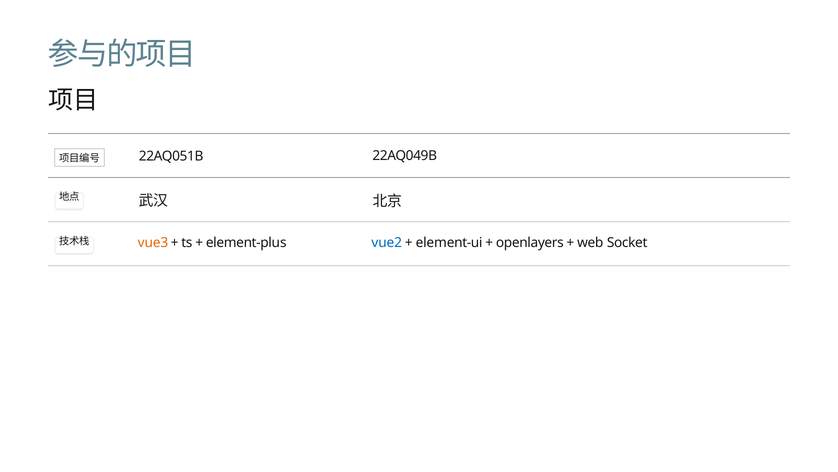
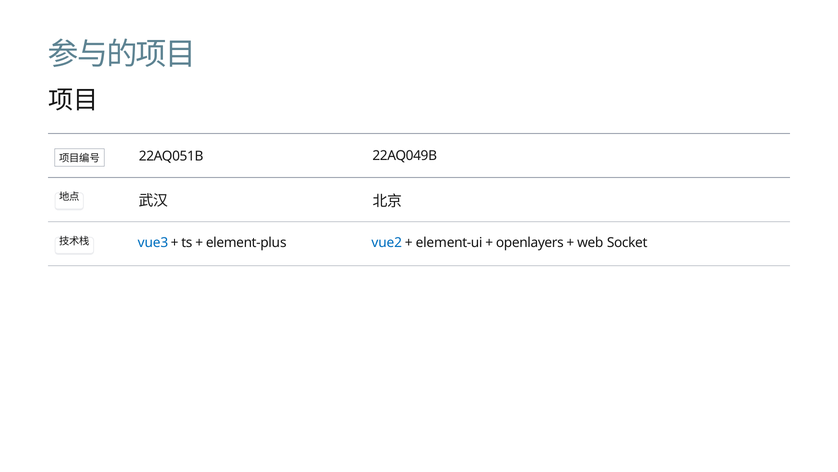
vue3 colour: orange -> blue (153, 243)
